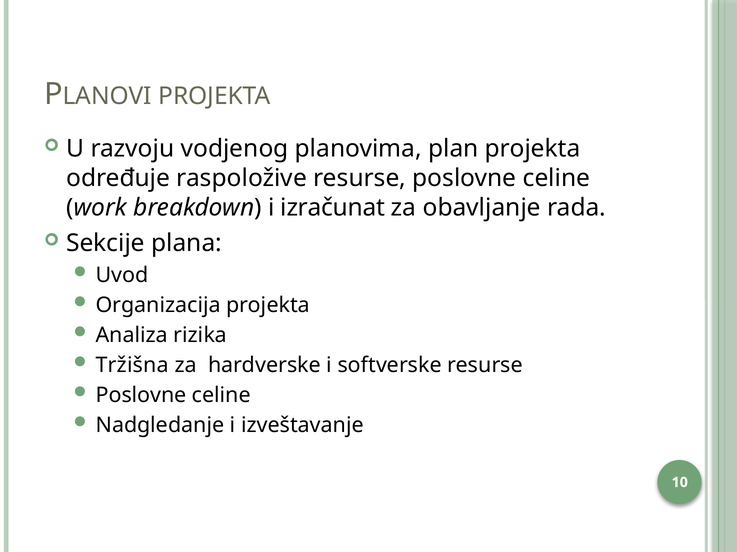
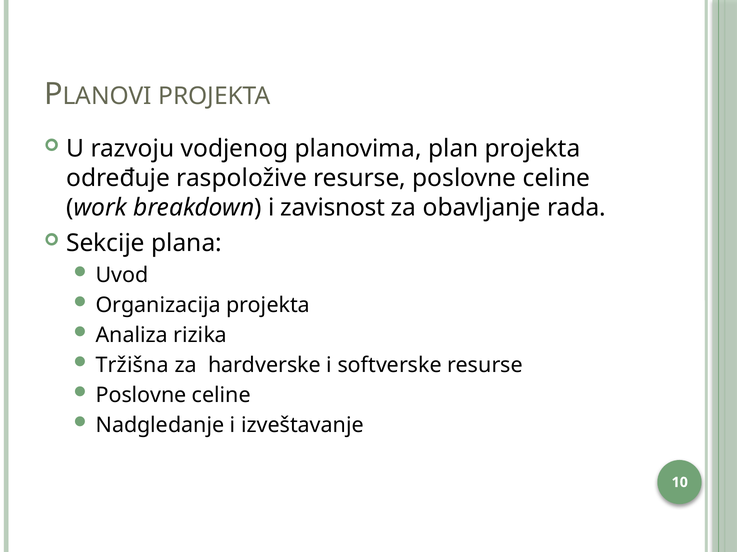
izračunat: izračunat -> zavisnost (333, 208)
